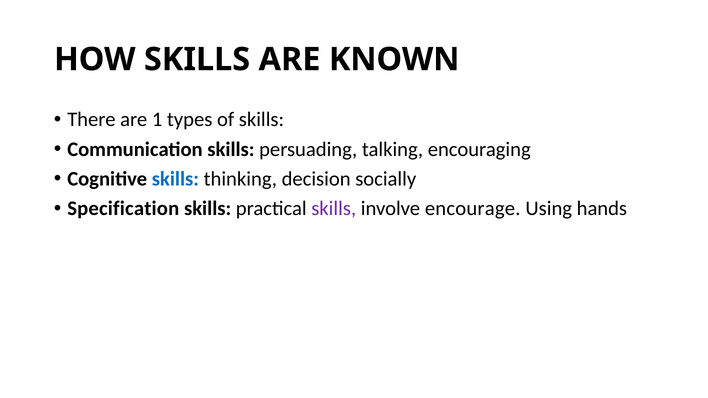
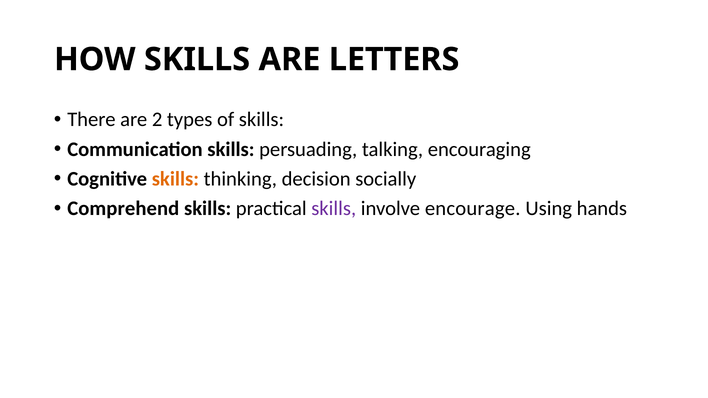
KNOWN: KNOWN -> LETTERS (394, 59)
1: 1 -> 2 (157, 120)
skills colour: blue -> orange (175, 179)
Specification: Specification -> Comprehend (123, 209)
